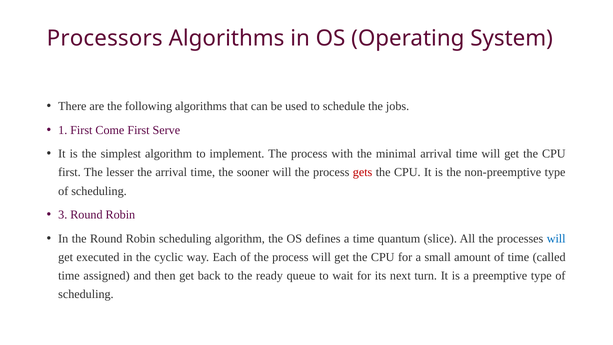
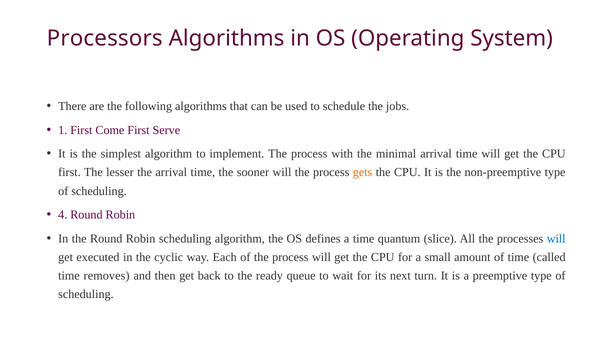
gets colour: red -> orange (363, 172)
3: 3 -> 4 (63, 215)
assigned: assigned -> removes (107, 276)
